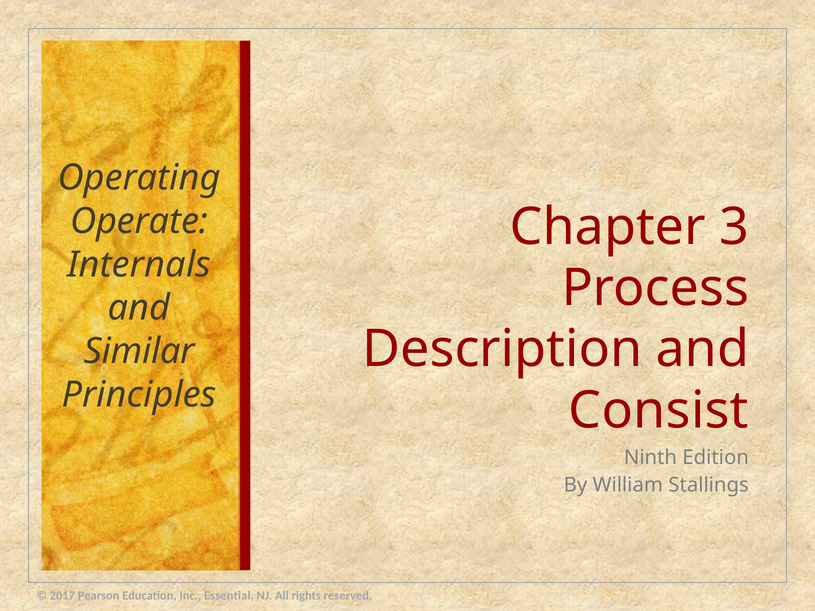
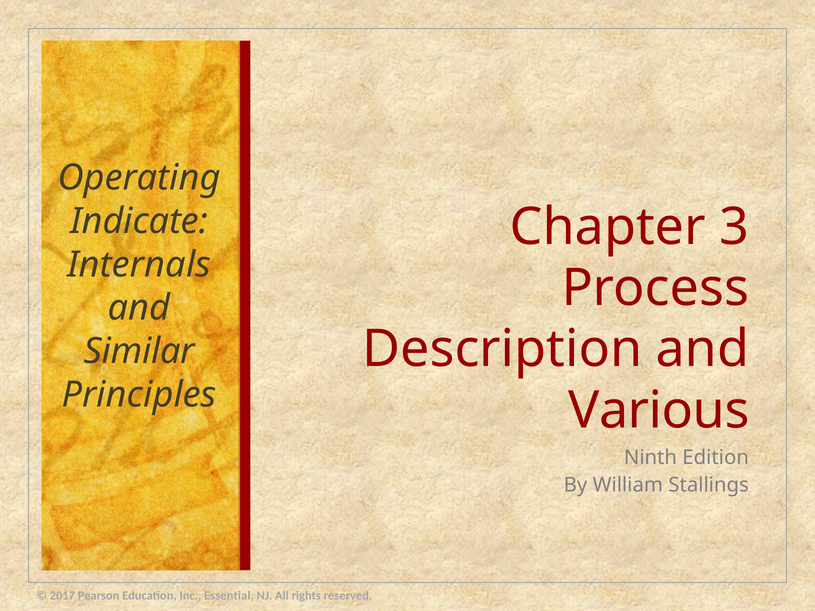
Operate: Operate -> Indicate (139, 221)
Consist: Consist -> Various (659, 411)
